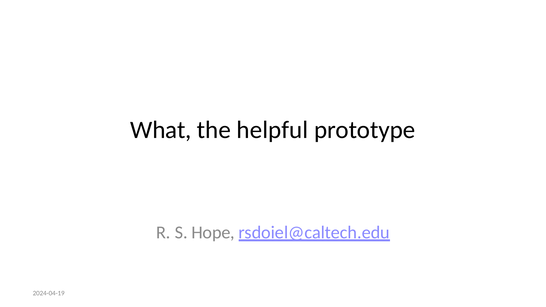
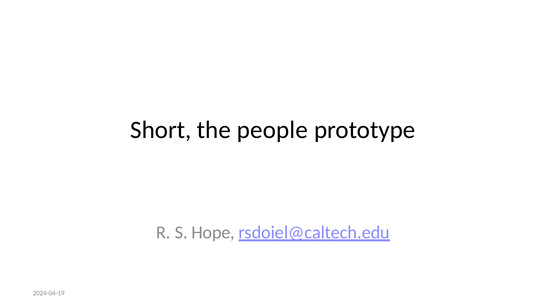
What: What -> Short (161, 130)
helpful: helpful -> people (272, 130)
